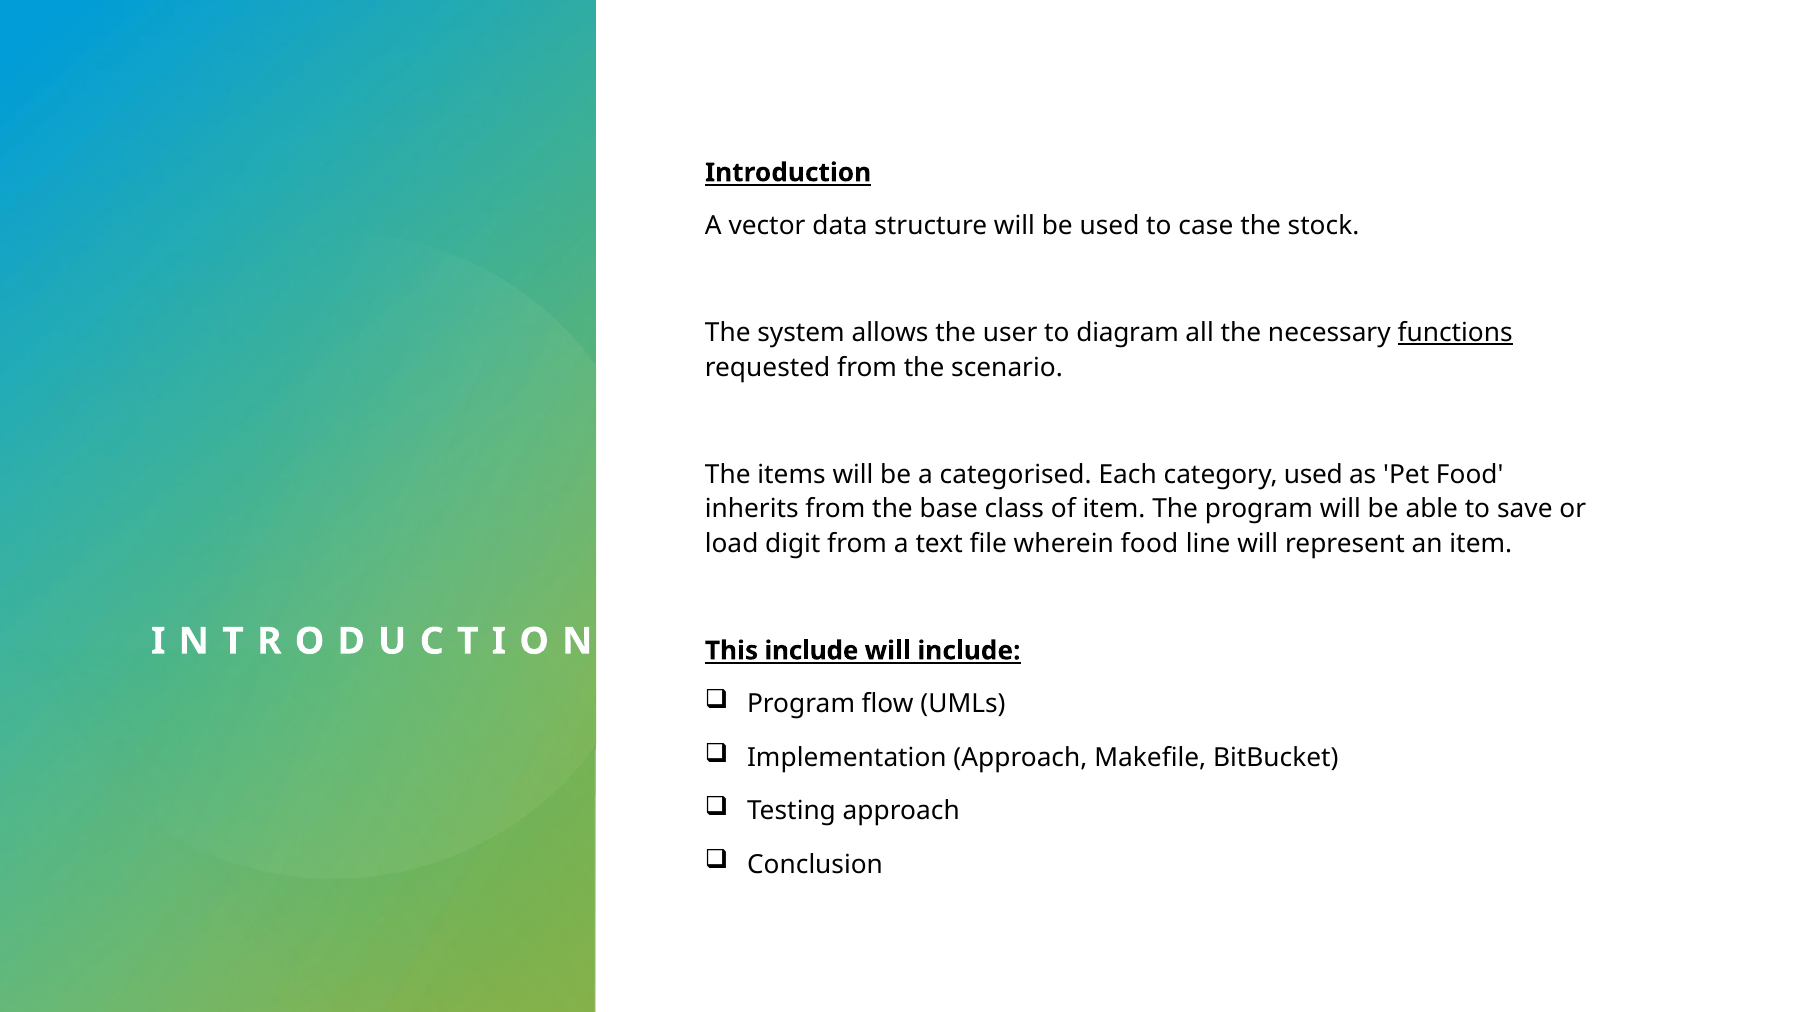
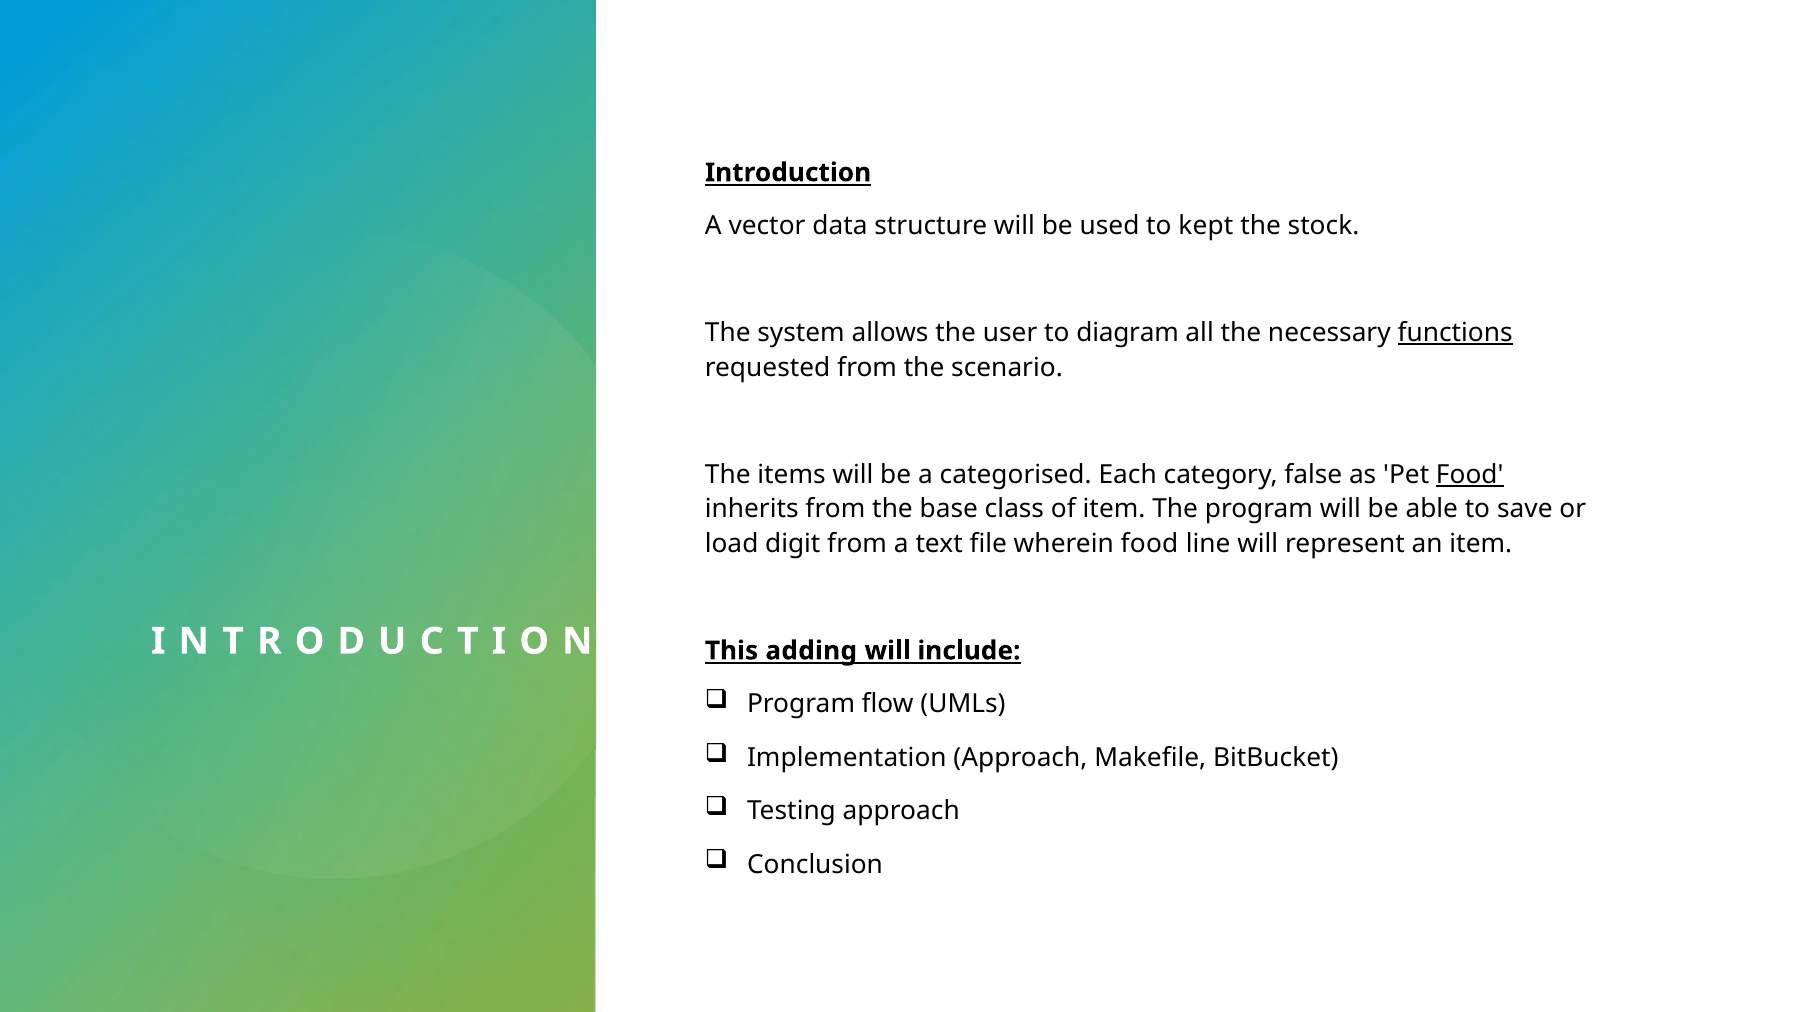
case: case -> kept (1206, 226)
category used: used -> false (1313, 474)
Food underline: none -> present (1470, 474)
This include: include -> adding (811, 651)
